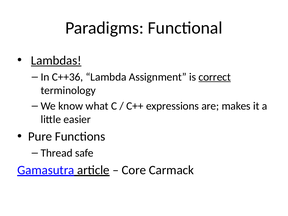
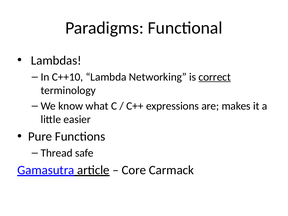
Lambdas underline: present -> none (56, 60)
C++36: C++36 -> C++10 (68, 77)
Assignment: Assignment -> Networking (158, 77)
